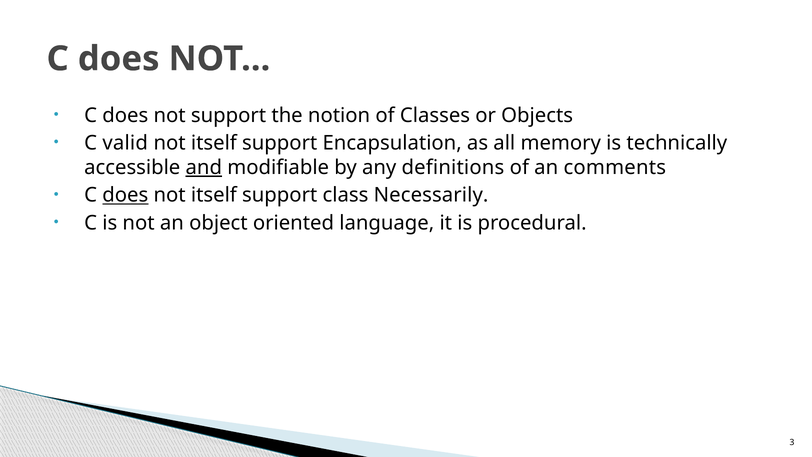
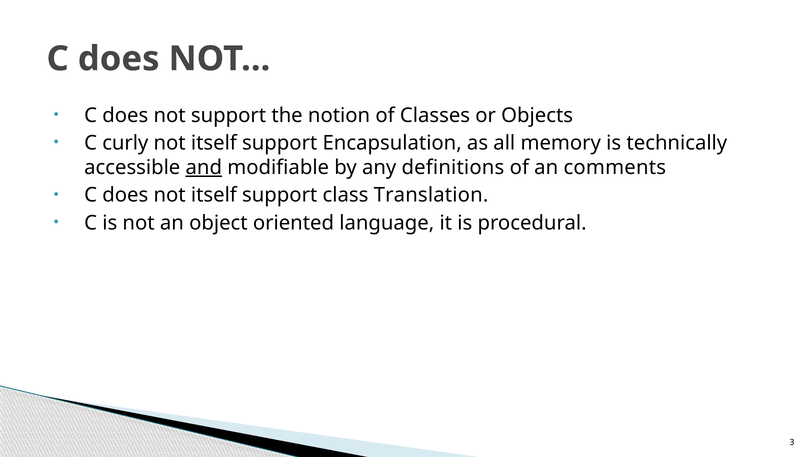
valid: valid -> curly (125, 143)
does underline: present -> none (125, 195)
Necessarily: Necessarily -> Translation (431, 195)
